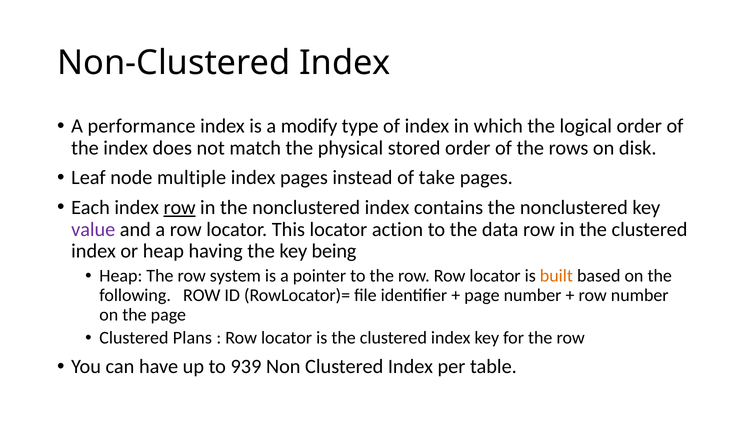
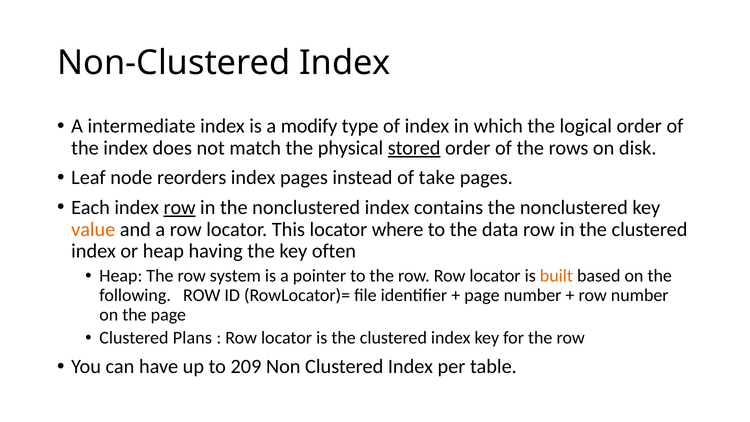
performance: performance -> intermediate (142, 126)
stored underline: none -> present (414, 148)
multiple: multiple -> reorders (192, 178)
value colour: purple -> orange (93, 229)
action: action -> where (398, 229)
being: being -> often (334, 251)
939: 939 -> 209 (246, 366)
